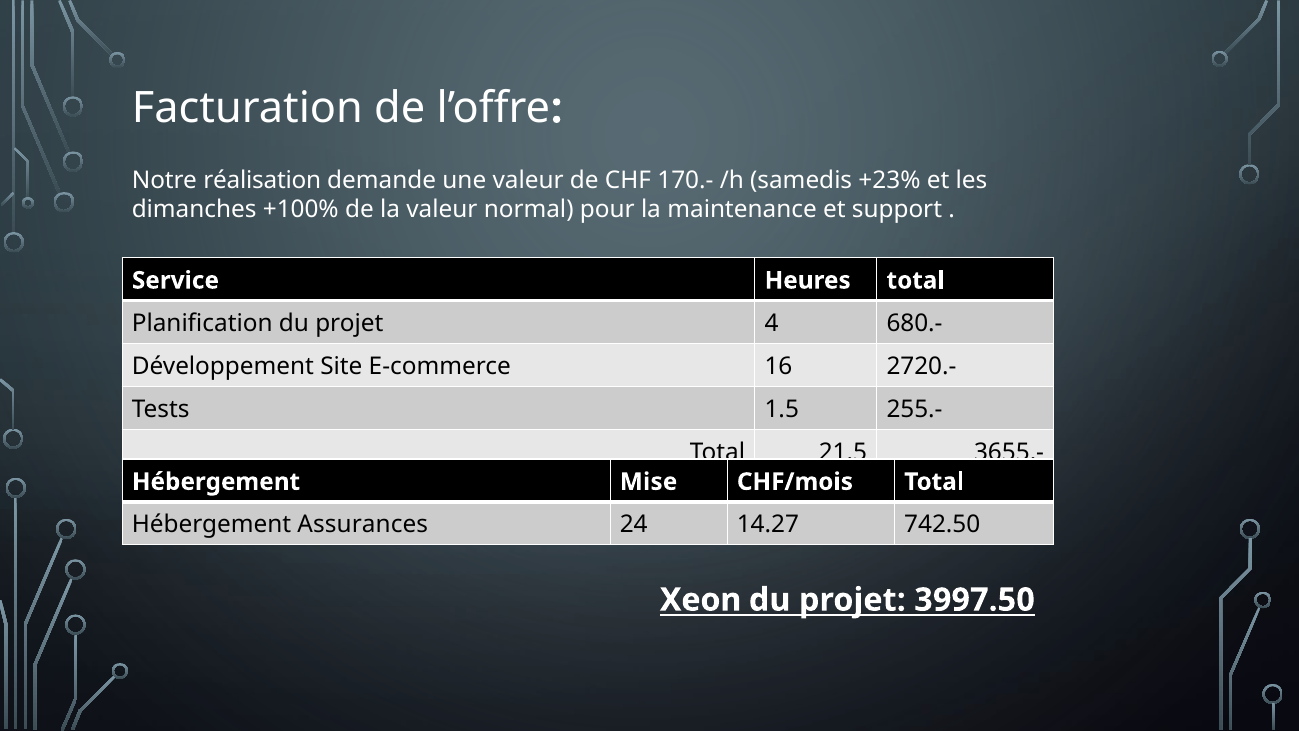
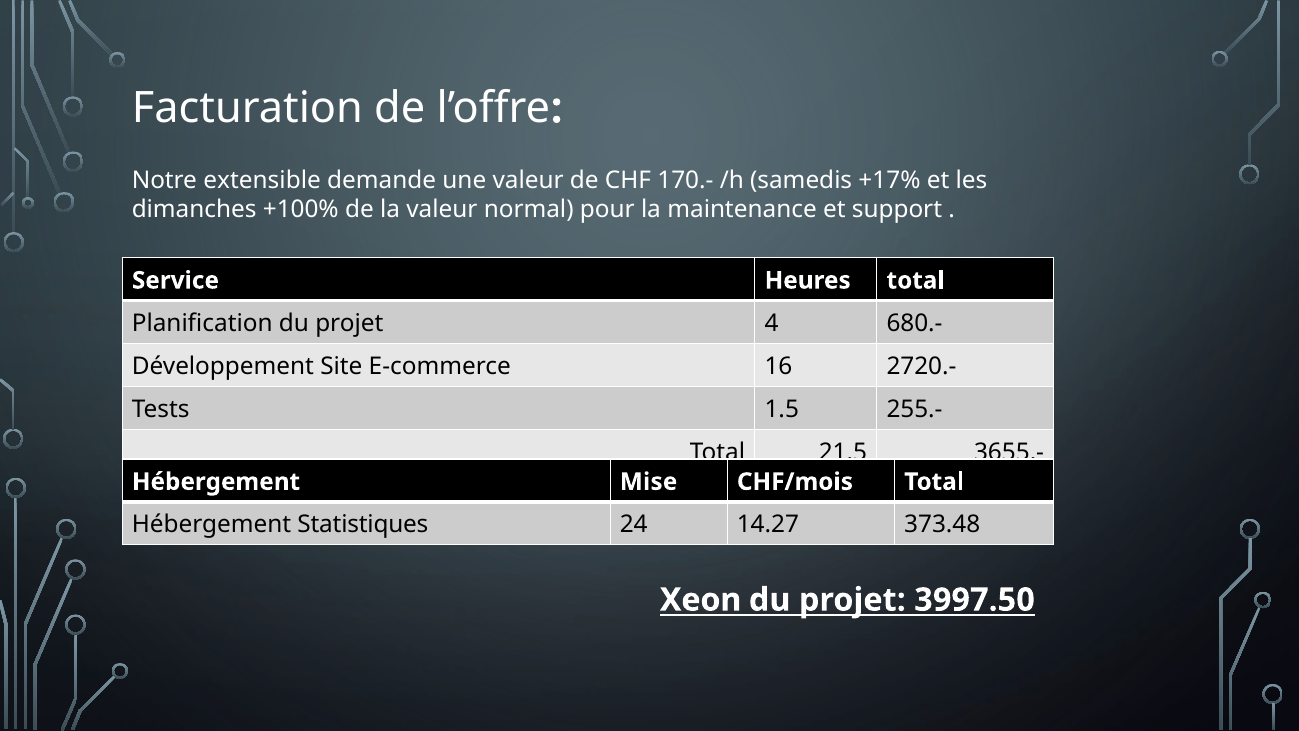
réalisation: réalisation -> extensible (262, 180)
+23%: +23% -> +17% (890, 180)
Assurances: Assurances -> Statistiques (363, 524)
742.50: 742.50 -> 373.48 (942, 524)
